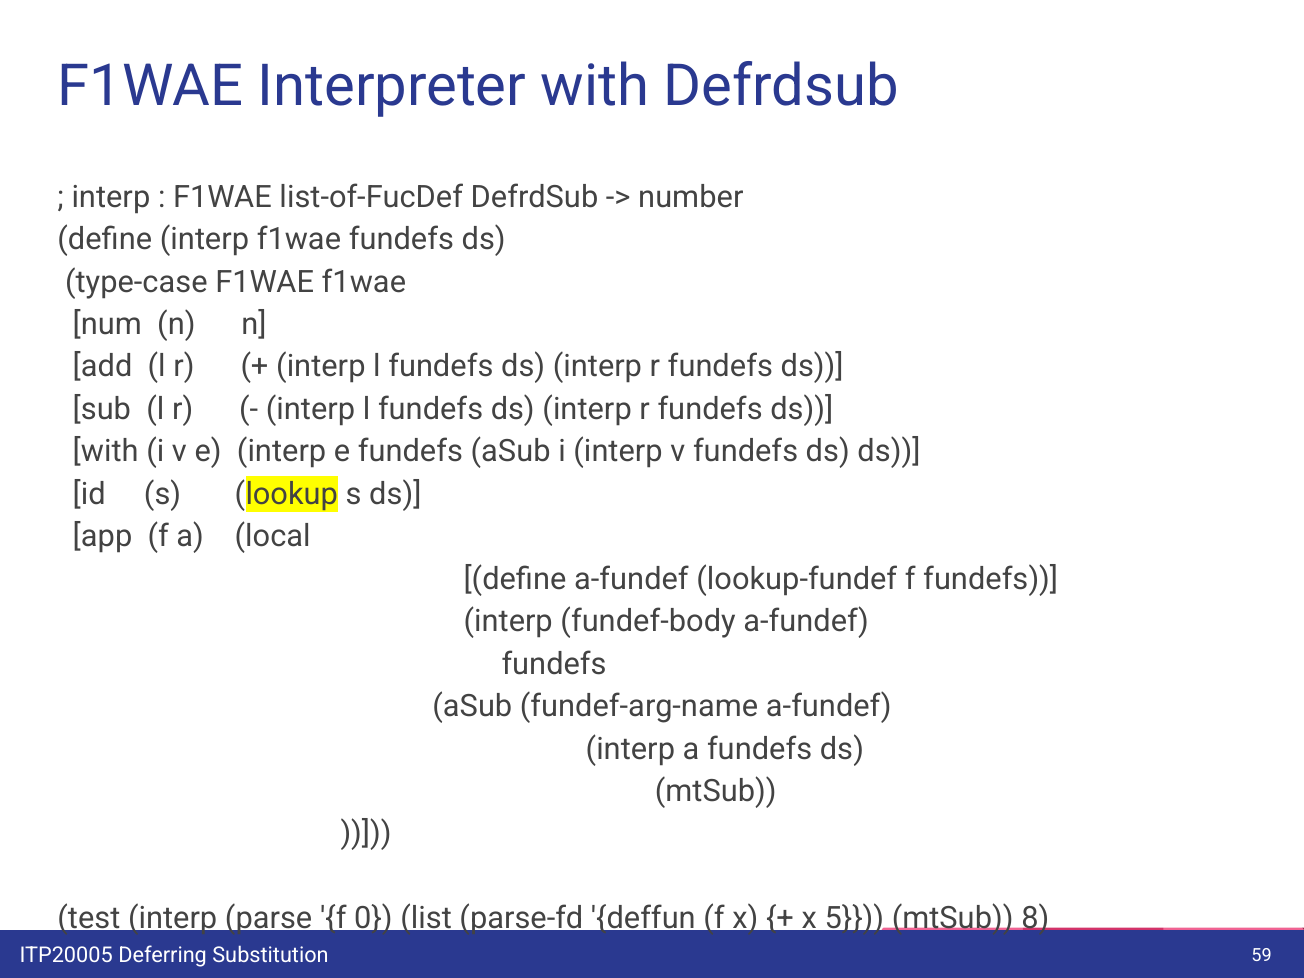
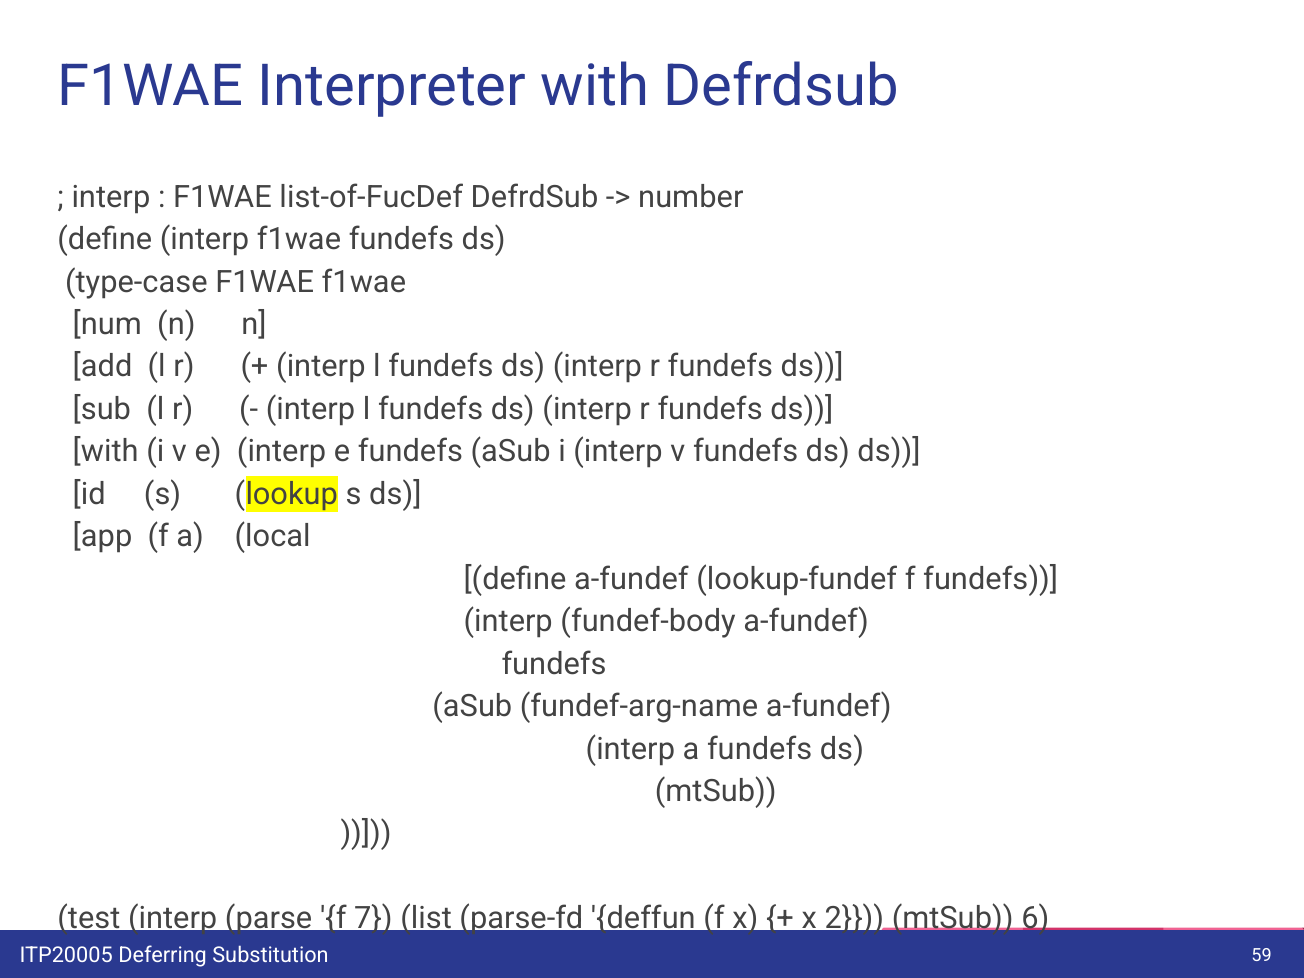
0: 0 -> 7 (373, 919)
5: 5 -> 2 (854, 919)
8: 8 -> 6 (1035, 919)
